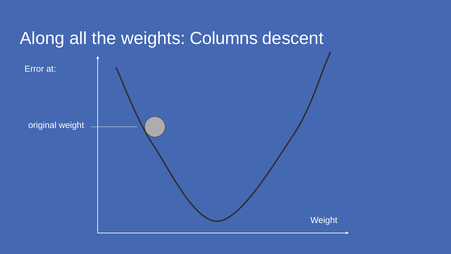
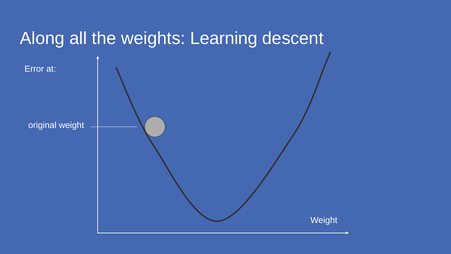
Columns: Columns -> Learning (224, 38)
